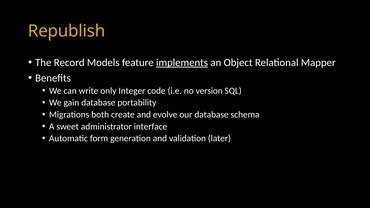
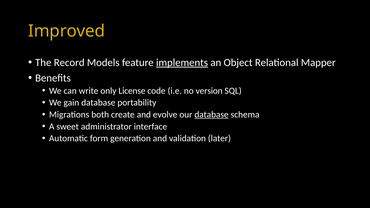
Republish: Republish -> Improved (67, 31)
Integer: Integer -> License (132, 91)
database underline: none -> present (212, 115)
